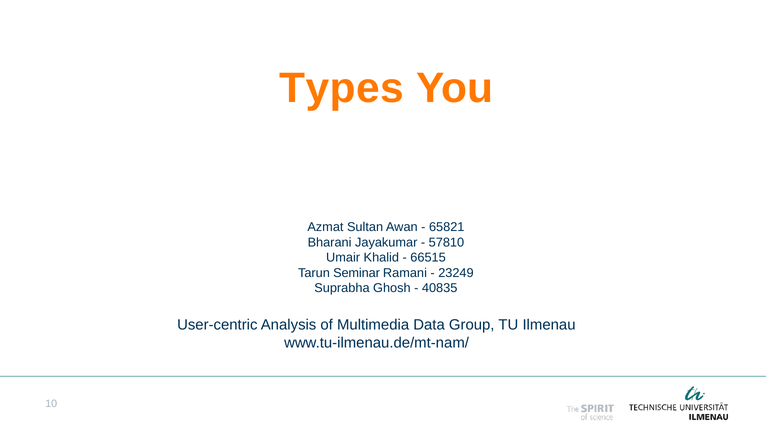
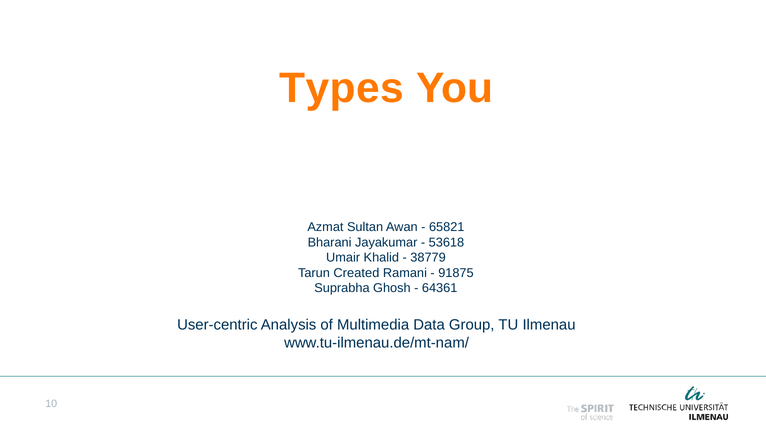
57810: 57810 -> 53618 (446, 243)
66515: 66515 -> 38779 (428, 258)
Seminar: Seminar -> Created (356, 273)
23249: 23249 -> 91875 (456, 273)
40835: 40835 -> 64361 (440, 289)
